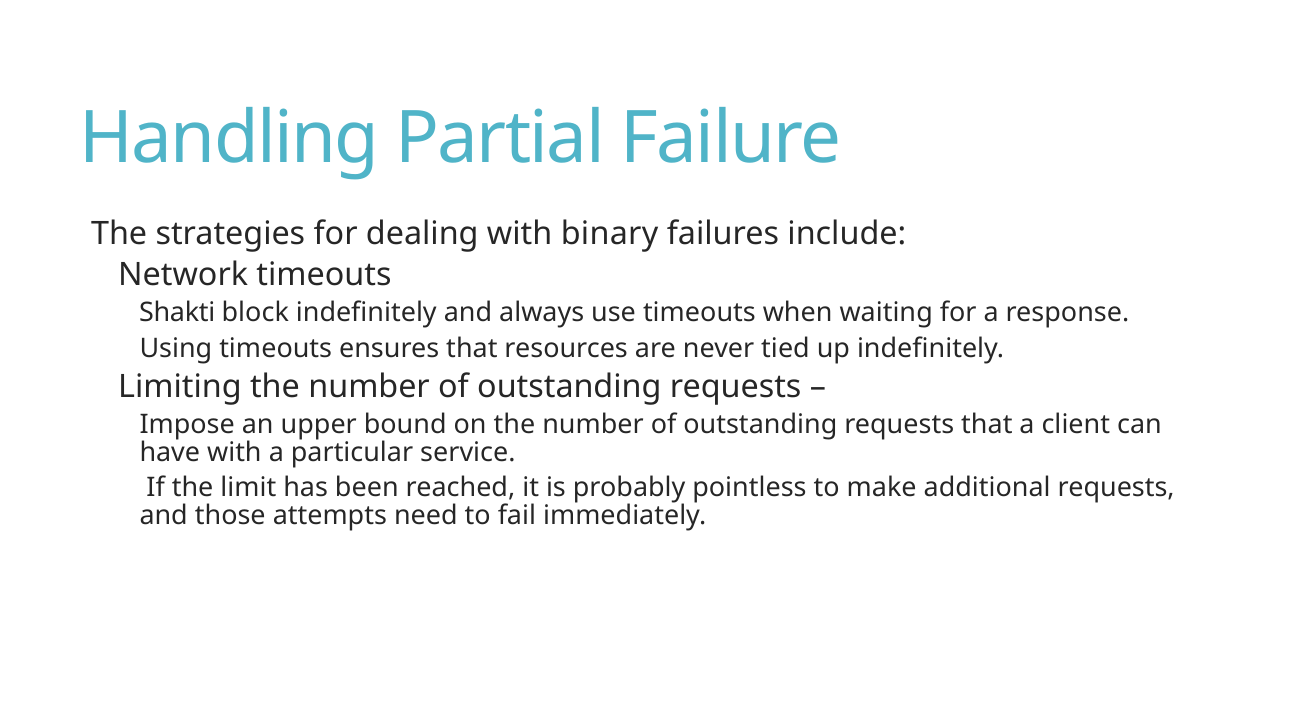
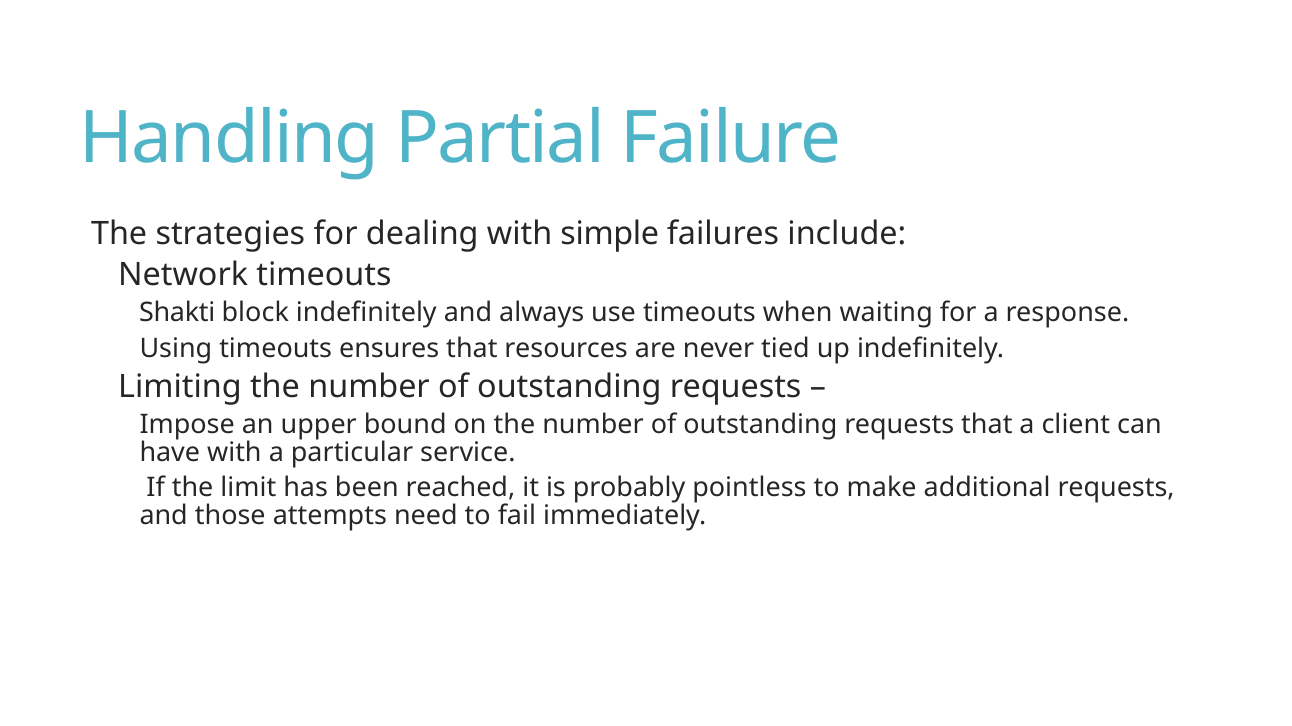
binary: binary -> simple (610, 234)
